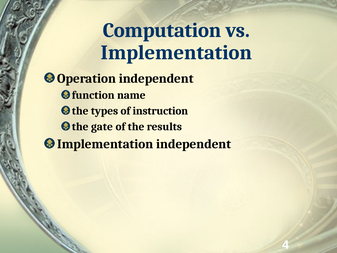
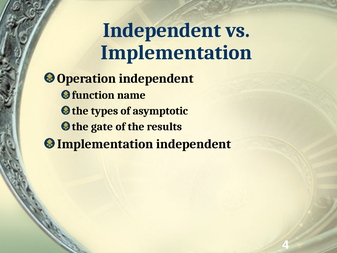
Computation: Computation -> Independent (162, 30)
instruction: instruction -> asymptotic (160, 111)
